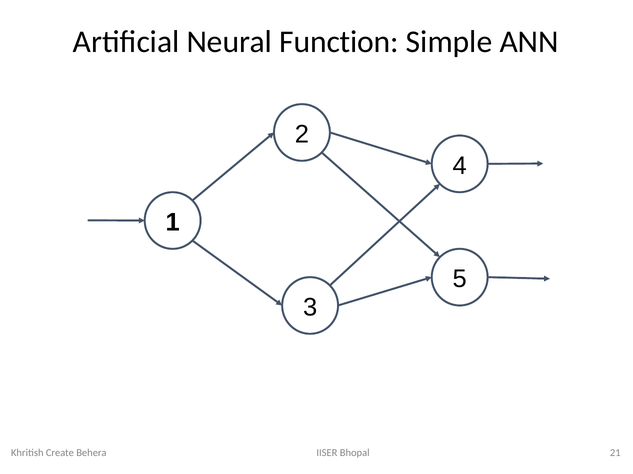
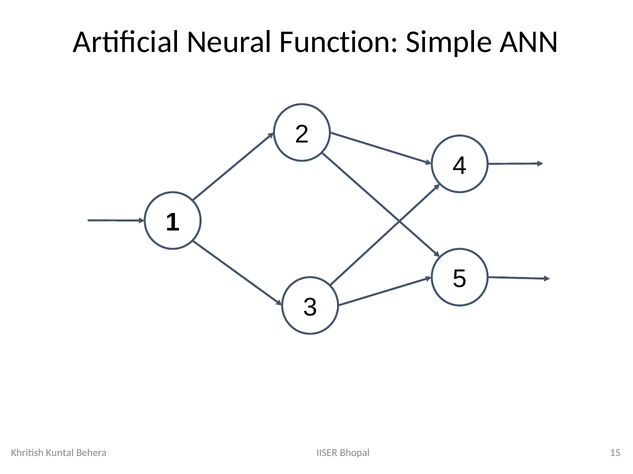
21: 21 -> 15 (615, 453)
Create: Create -> Kuntal (60, 454)
